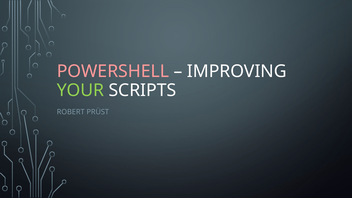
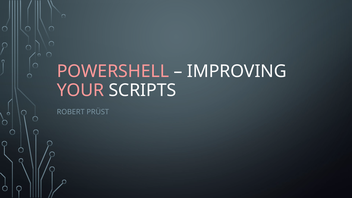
YOUR colour: light green -> pink (80, 90)
